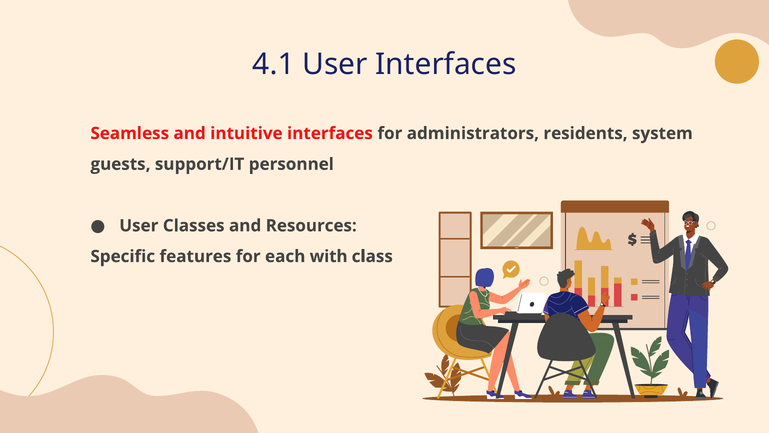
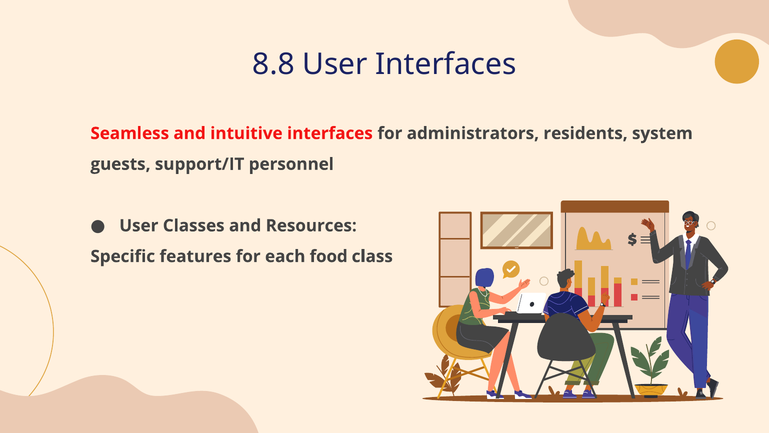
4.1: 4.1 -> 8.8 (274, 64)
with: with -> food (329, 256)
